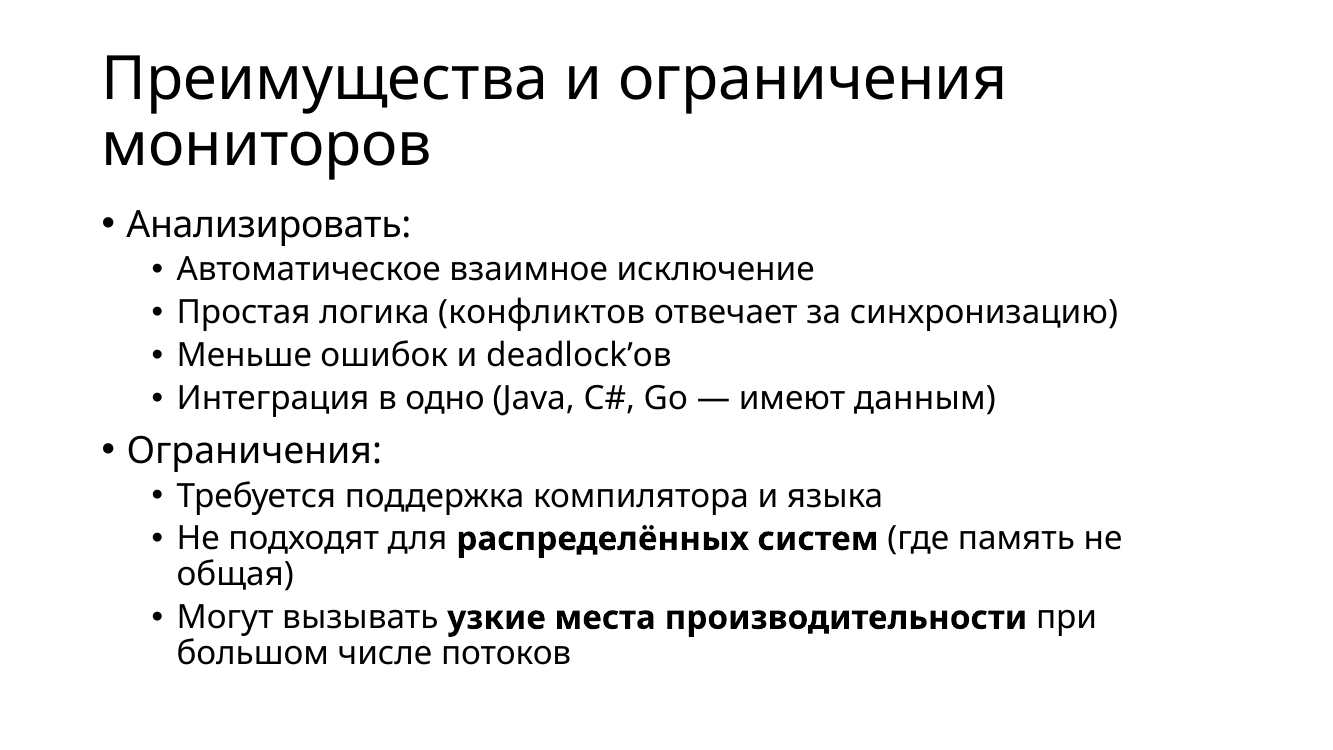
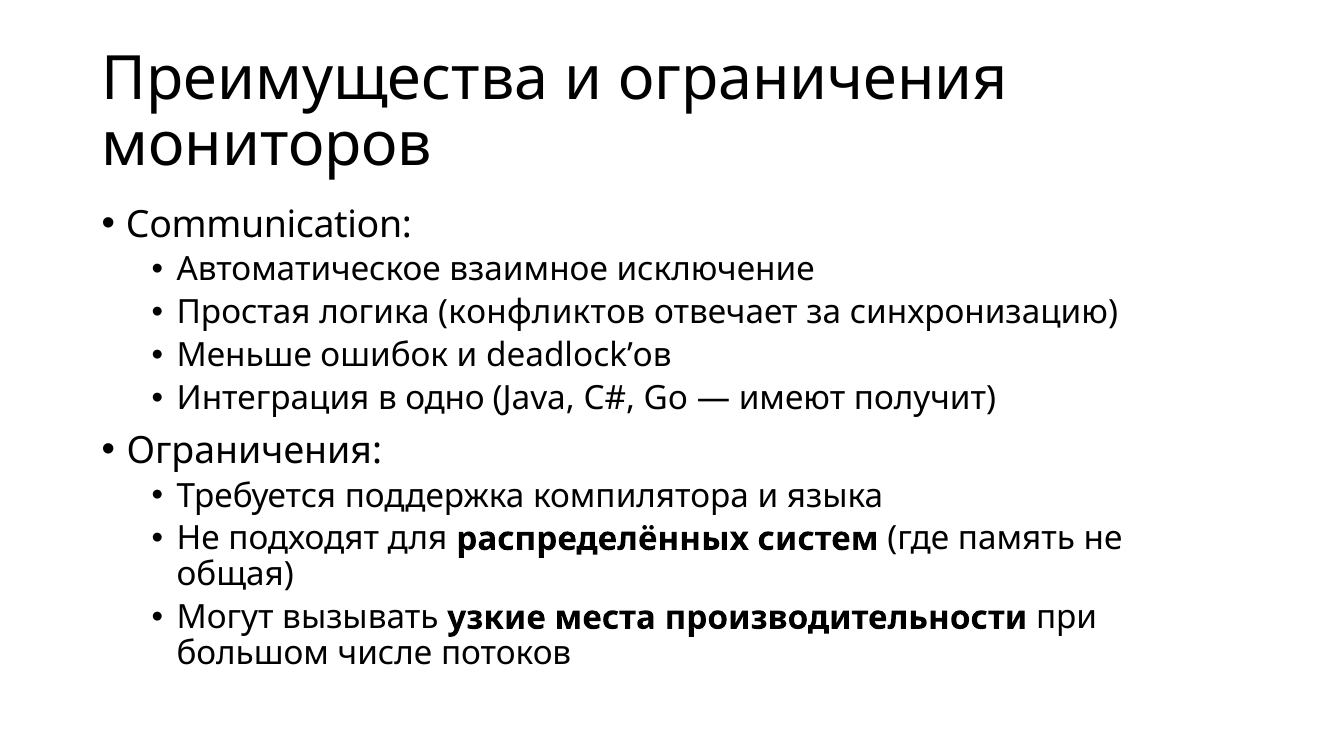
Анализировать: Анализировать -> Communication (269, 225)
данным: данным -> получит (925, 399)
